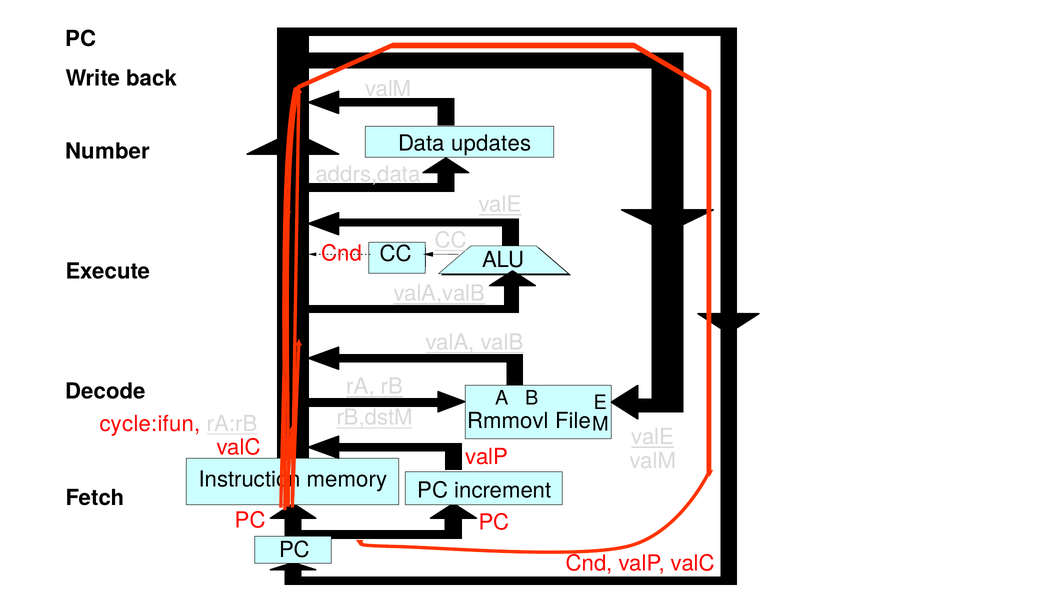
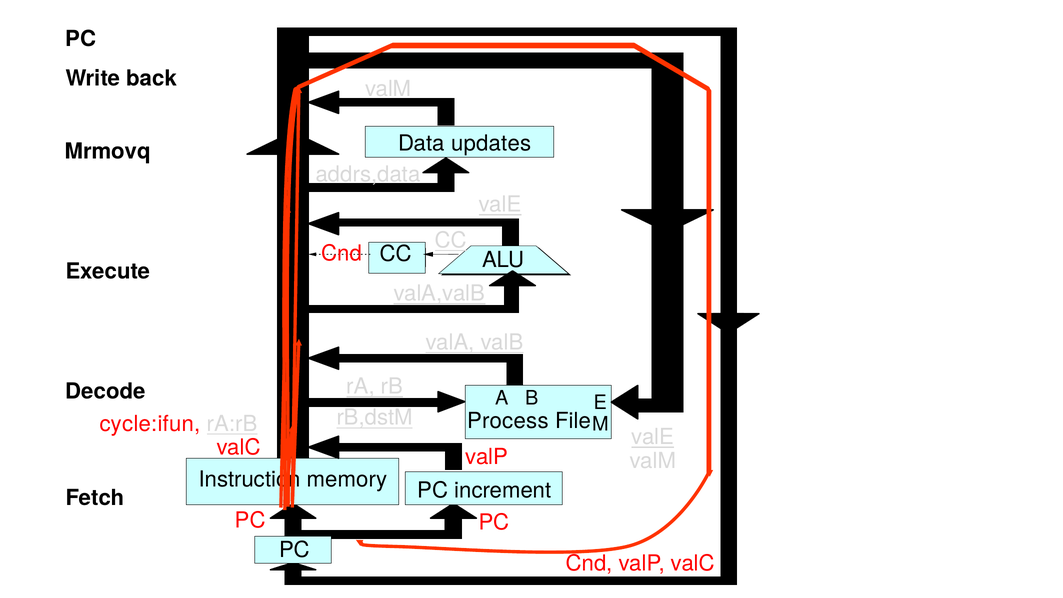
Number: Number -> Mrmovq (108, 152)
Rmmovl: Rmmovl -> Process (508, 421)
